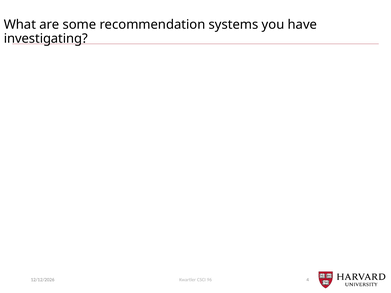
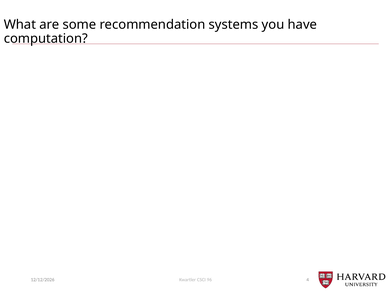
investigating: investigating -> computation (46, 39)
